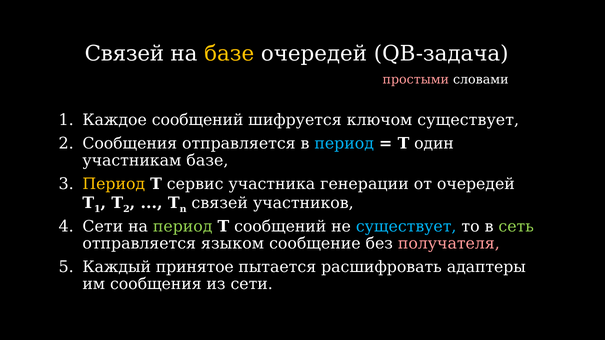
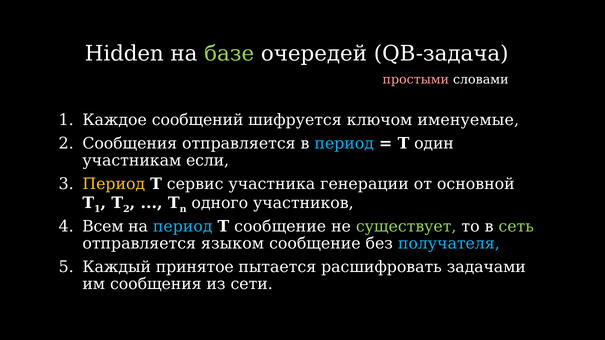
Связей: Связей -> Hidden (124, 54)
базе colour: yellow -> light green (229, 54)
ключом существует: существует -> именуемые (468, 120)
участникам базе: базе -> если (208, 161)
от очередей: очередей -> основной (476, 184)
связей: связей -> одного (220, 203)
Сети: Сети -> Всем (103, 227)
период colour: light green -> light blue (183, 227)
T сообщений: сообщений -> сообщение (280, 227)
существует colour: light blue -> light green (406, 227)
получателя colour: pink -> light blue (449, 244)
адаптеры: адаптеры -> задачами (486, 267)
